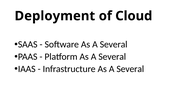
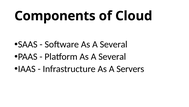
Deployment: Deployment -> Components (55, 16)
Infrastructure As A Several: Several -> Servers (130, 68)
